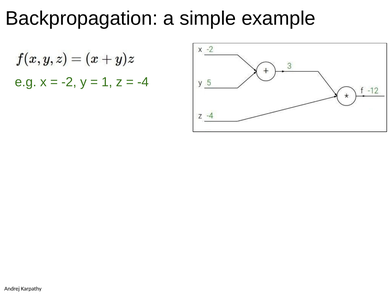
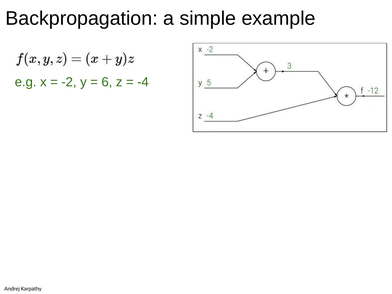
1: 1 -> 6 (107, 82)
